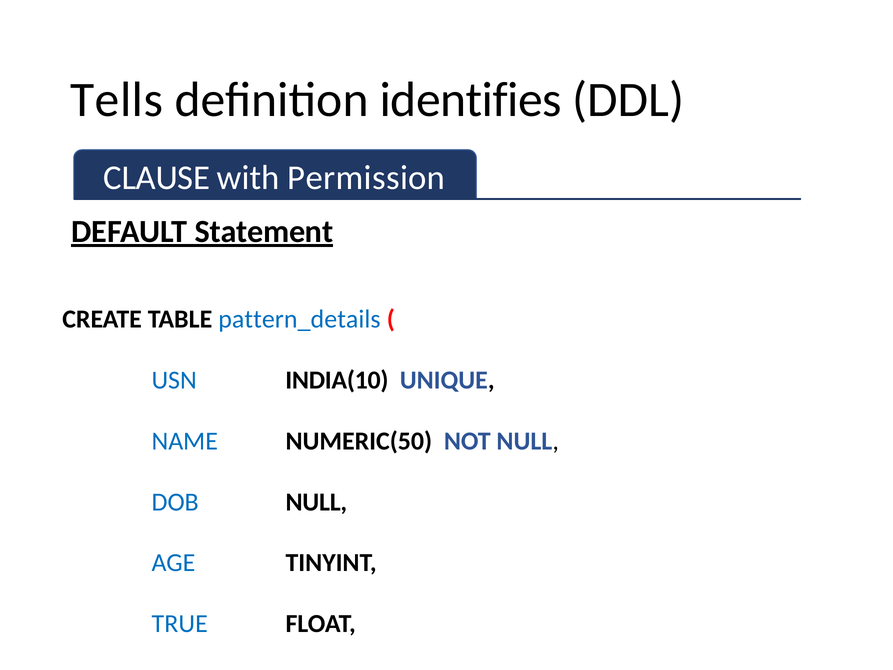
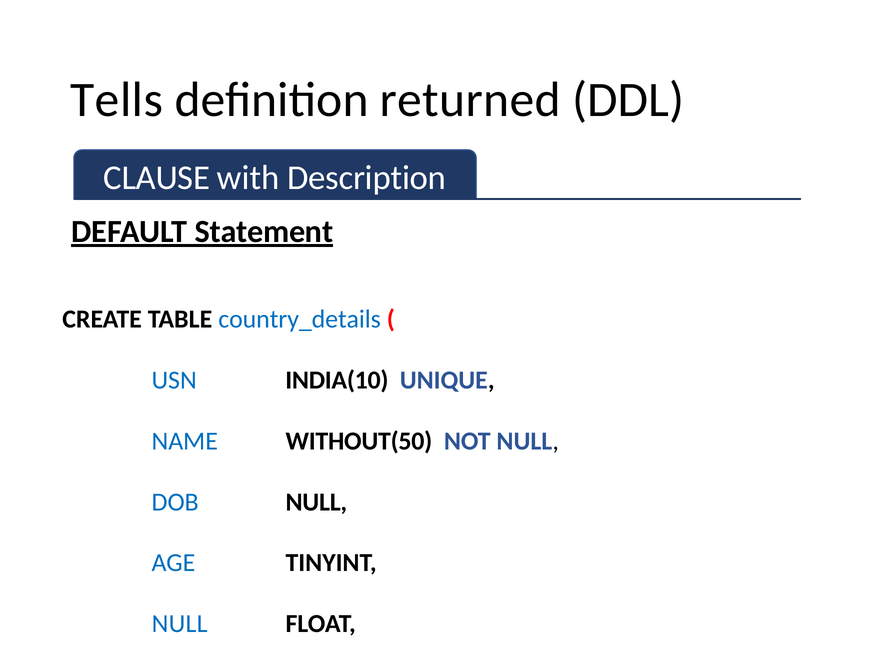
identifies: identifies -> returned (470, 100)
Permission: Permission -> Description (367, 178)
pattern_details: pattern_details -> country_details (300, 319)
NUMERIC(50: NUMERIC(50 -> WITHOUT(50 (359, 441)
TRUE: TRUE -> NULL (180, 624)
